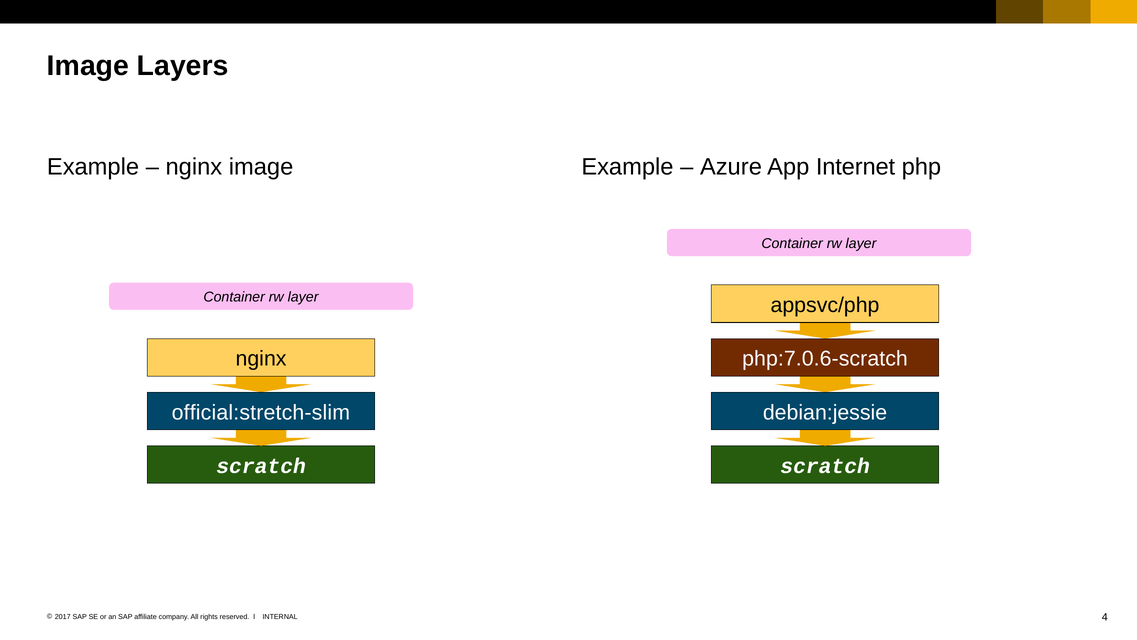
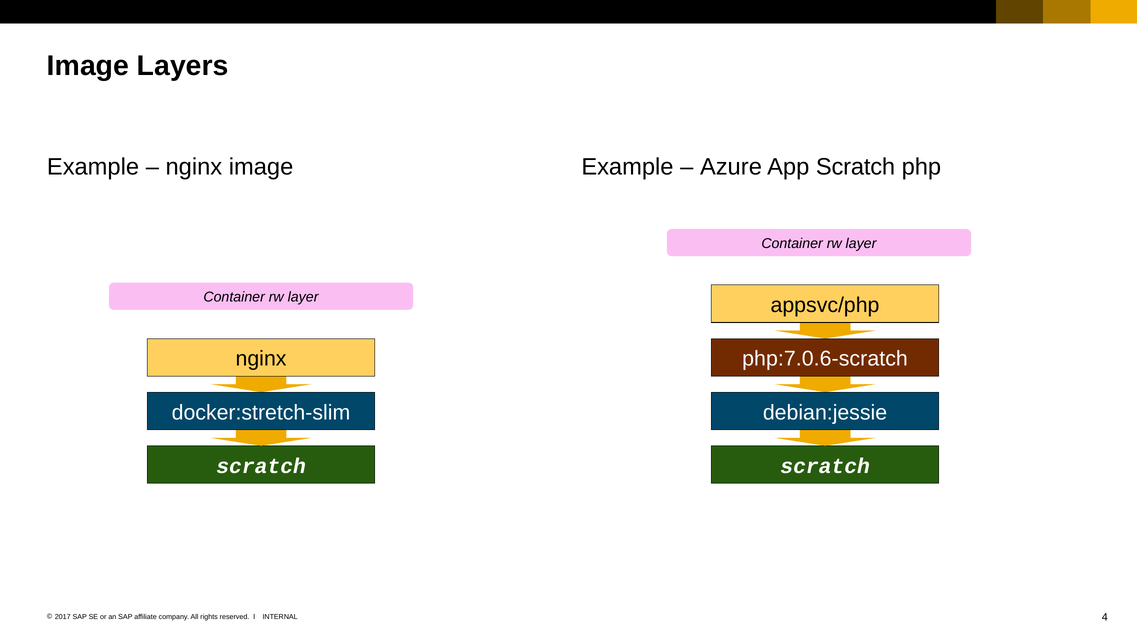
App Internet: Internet -> Scratch (856, 167)
official:stretch-slim: official:stretch-slim -> docker:stretch-slim (261, 412)
